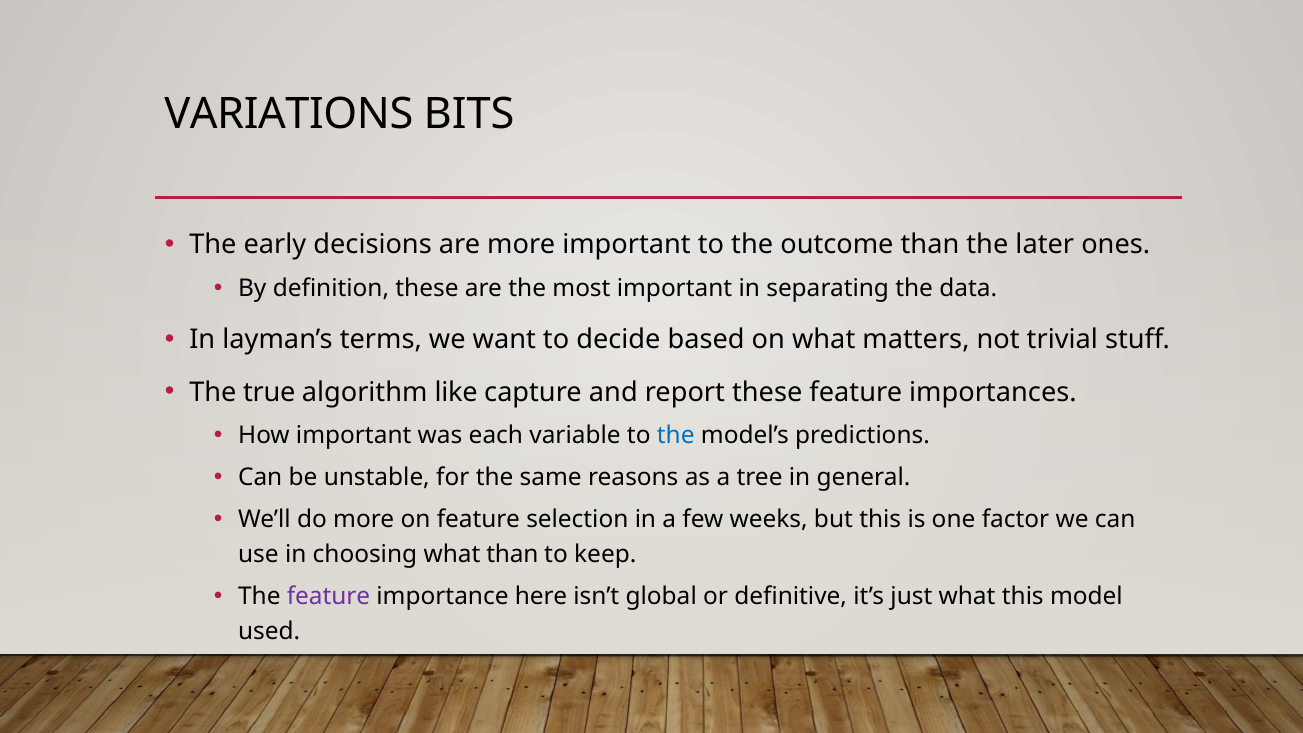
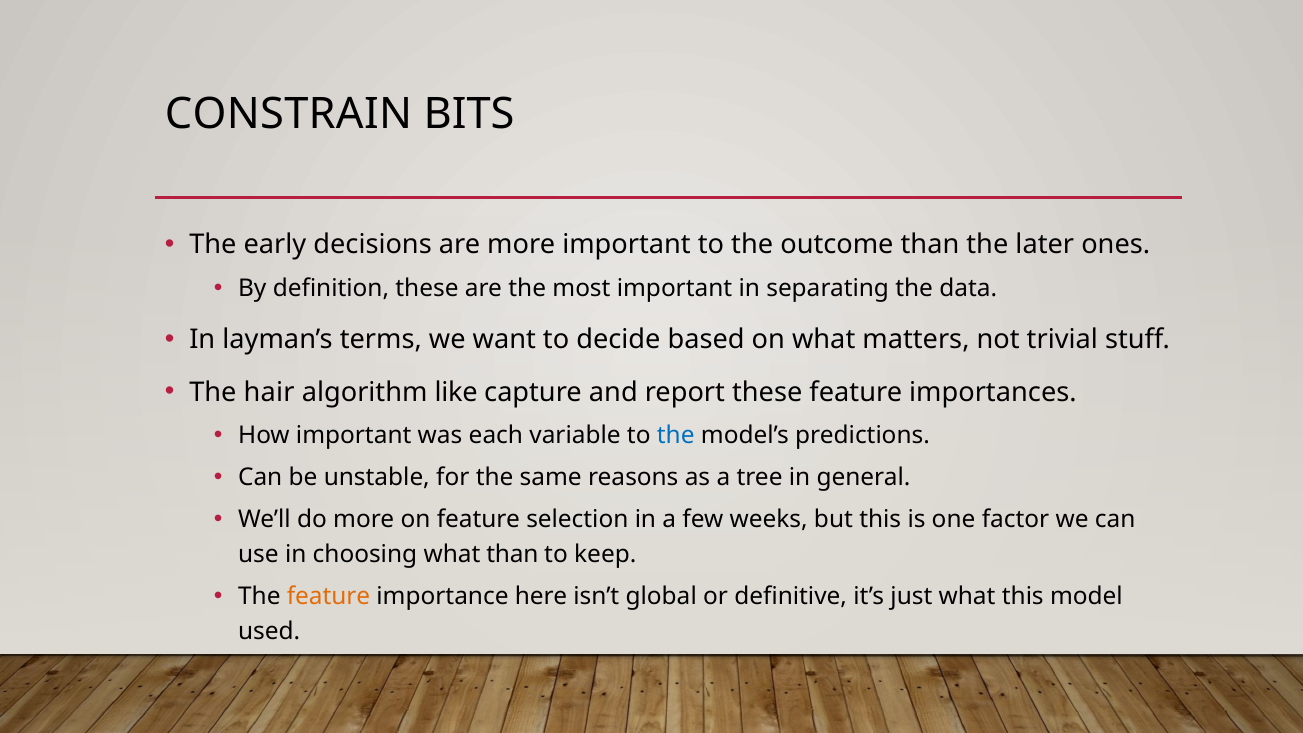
VARIATIONS: VARIATIONS -> CONSTRAIN (288, 114)
true: true -> hair (269, 392)
feature colour: purple -> orange (328, 597)
